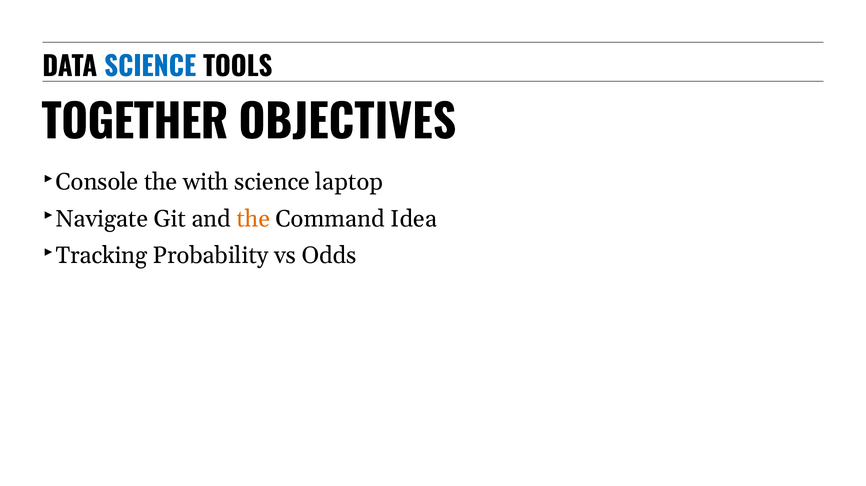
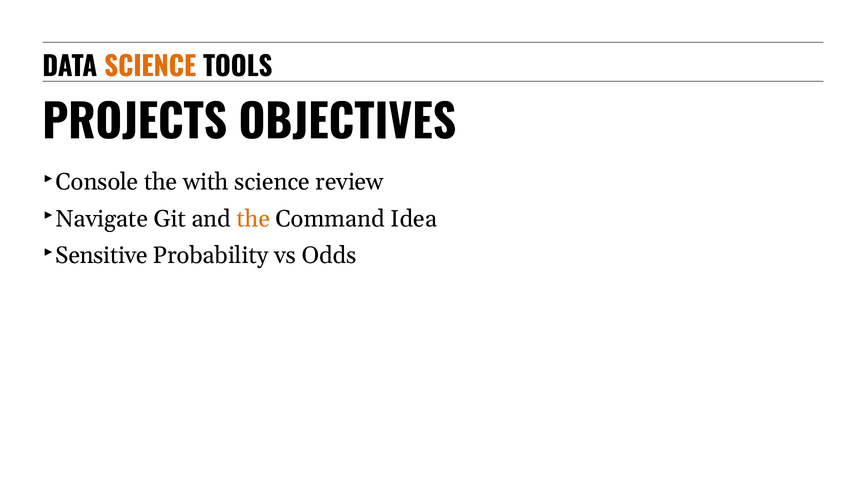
SCIENCE colour: blue -> orange (150, 67)
TOGETHER: TOGETHER -> PROJECTS (135, 123)
laptop: laptop -> review (350, 182)
Tracking: Tracking -> Sensitive (102, 256)
